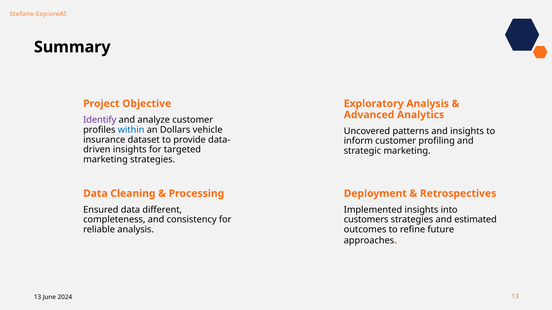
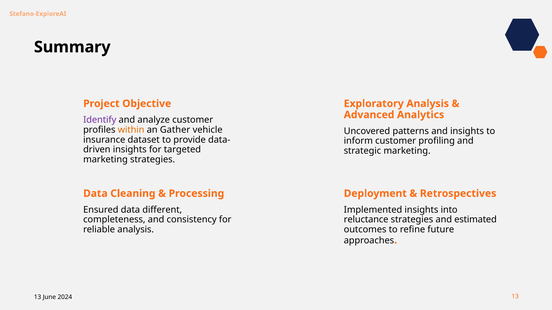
within colour: blue -> orange (131, 130)
Dollars: Dollars -> Gather (175, 130)
customers: customers -> reluctance (366, 220)
